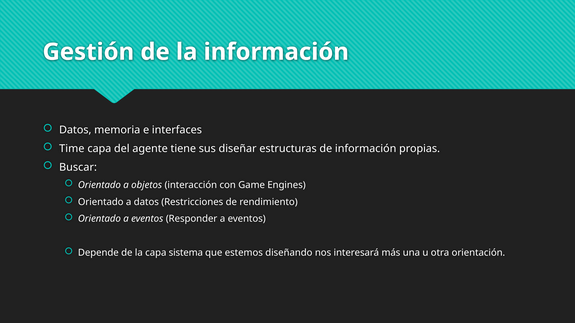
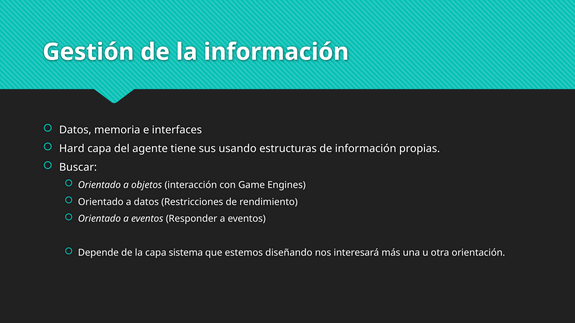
Time: Time -> Hard (72, 149)
diseñar: diseñar -> usando (238, 149)
